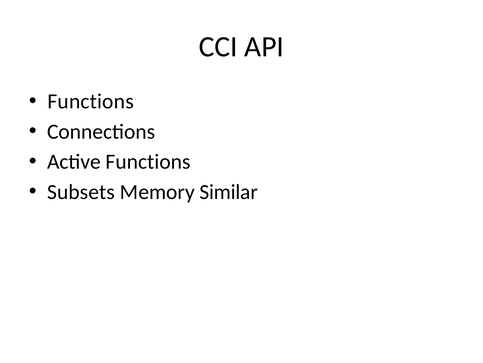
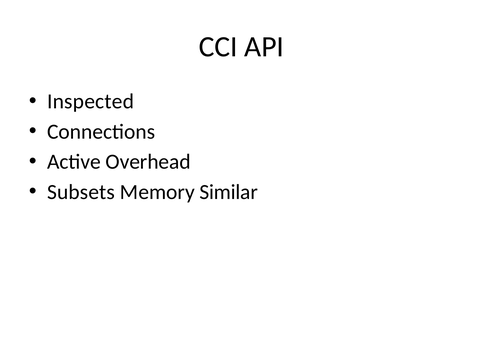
Functions: Functions -> Inspected (91, 101)
Active Functions: Functions -> Overhead (148, 161)
